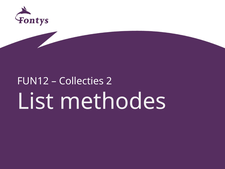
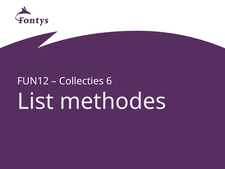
2: 2 -> 6 (109, 81)
